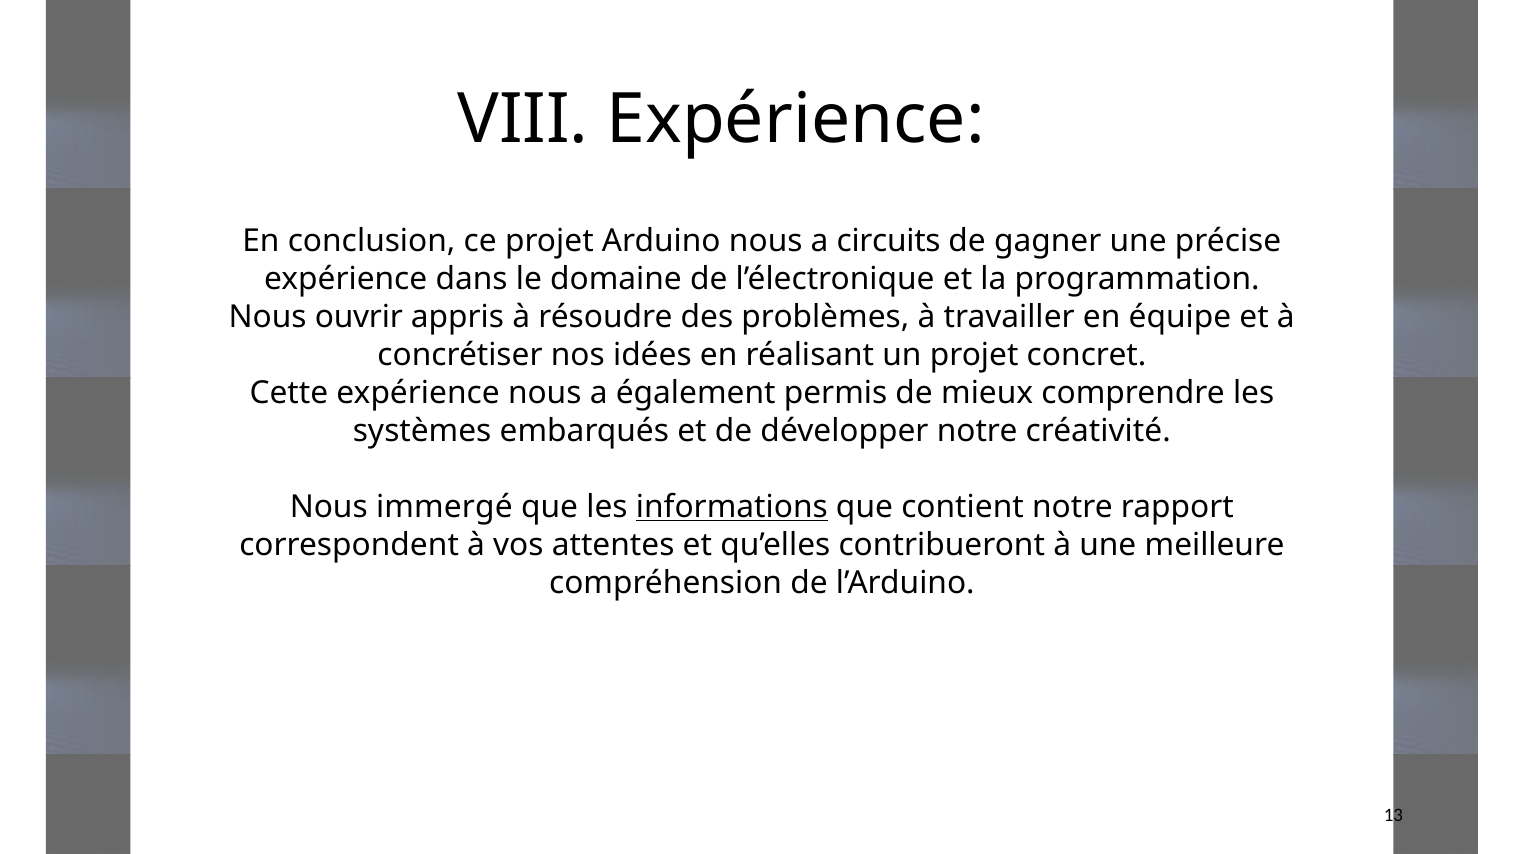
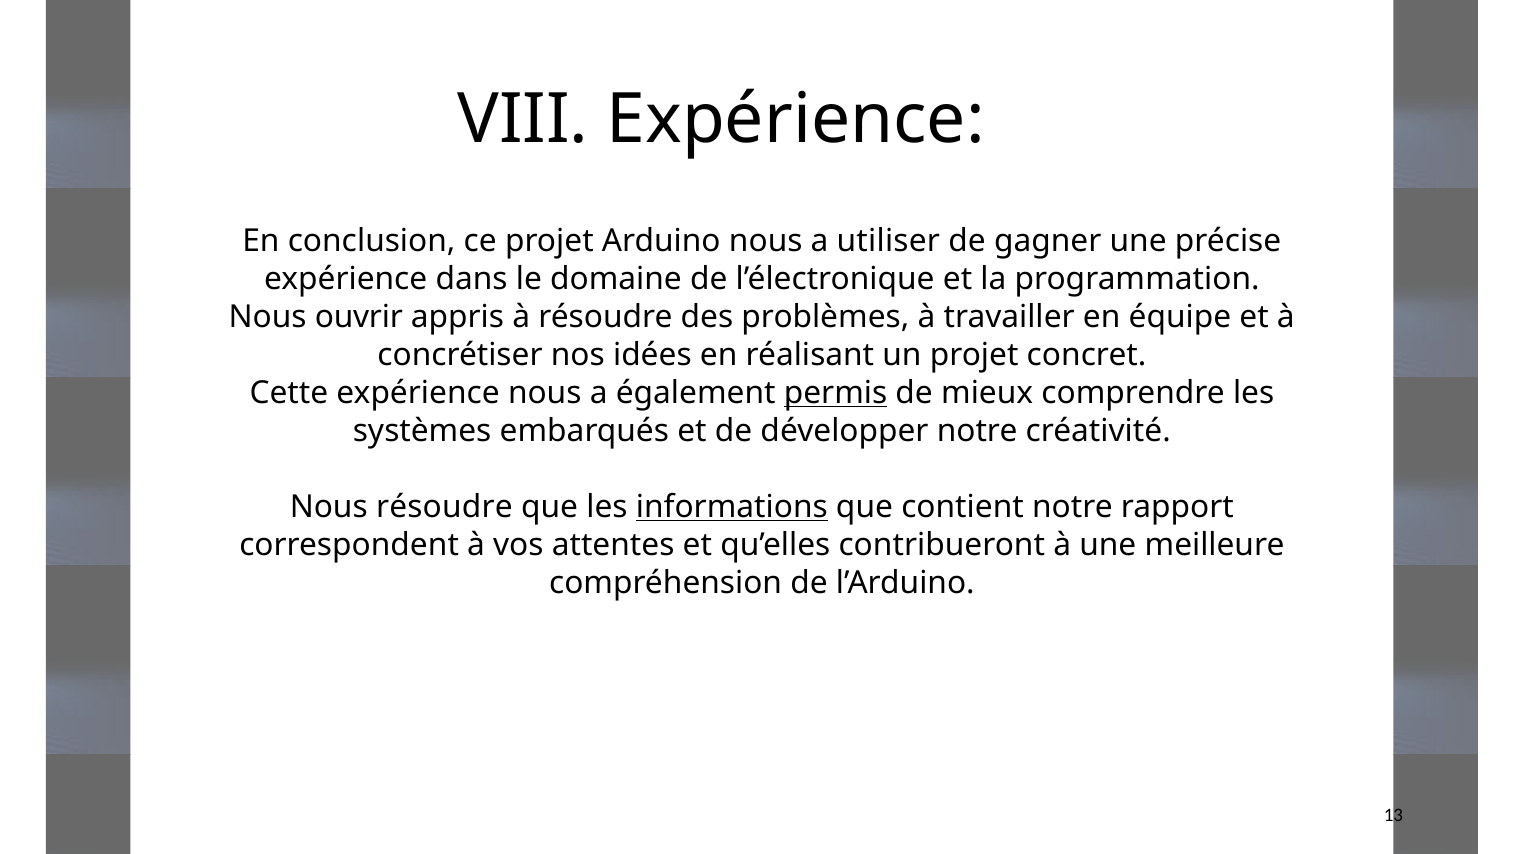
circuits: circuits -> utiliser (888, 241)
permis underline: none -> present (836, 393)
Nous immergé: immergé -> résoudre (444, 507)
